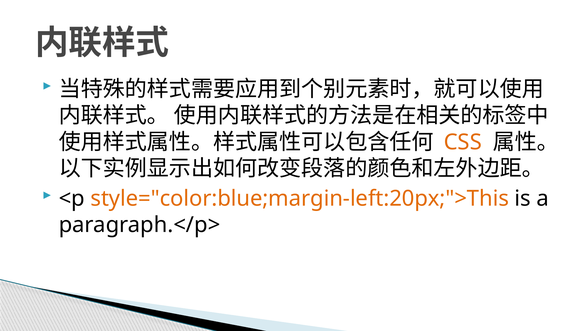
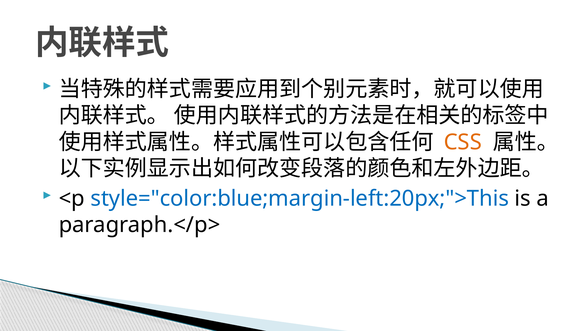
style="color:blue;margin-left:20px;">This colour: orange -> blue (300, 198)
